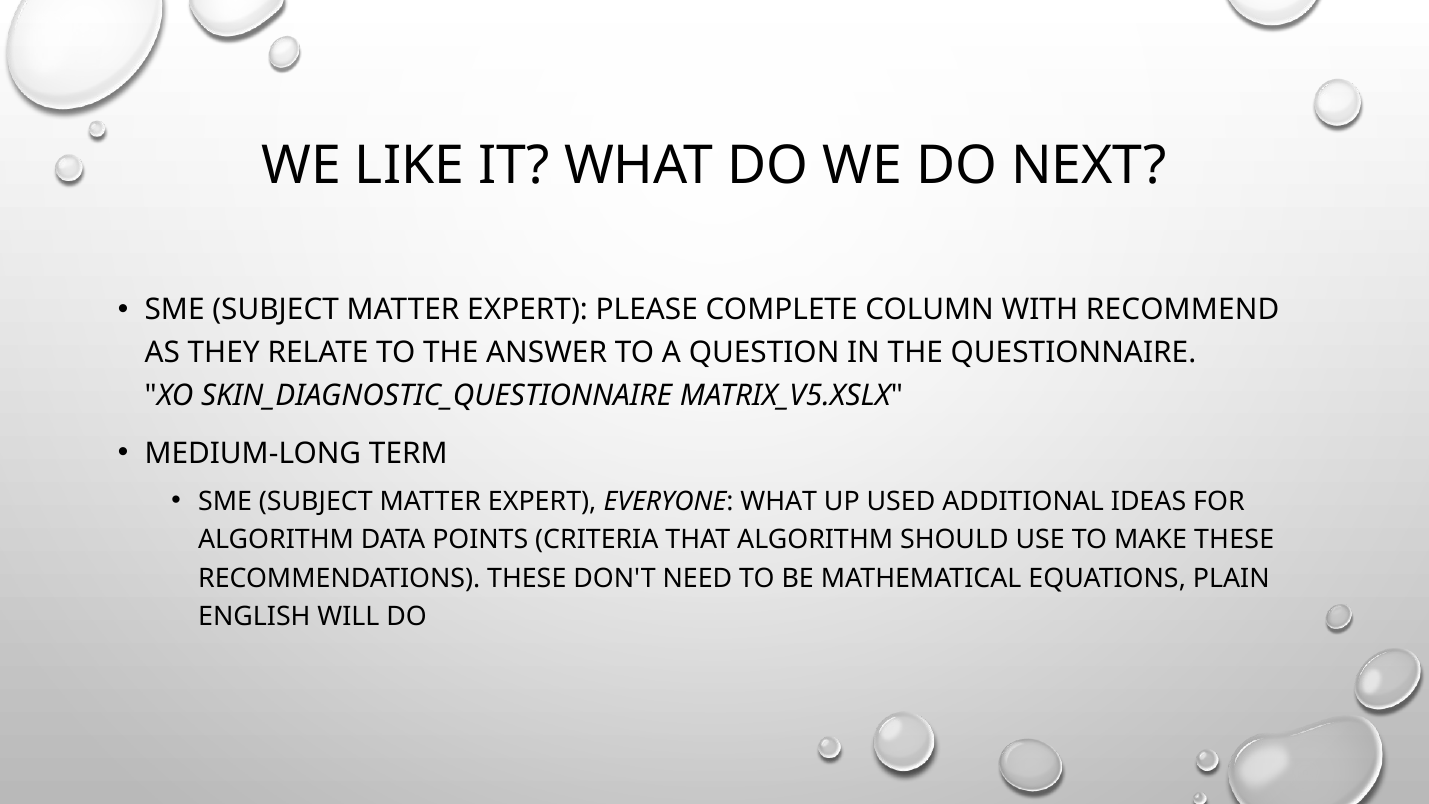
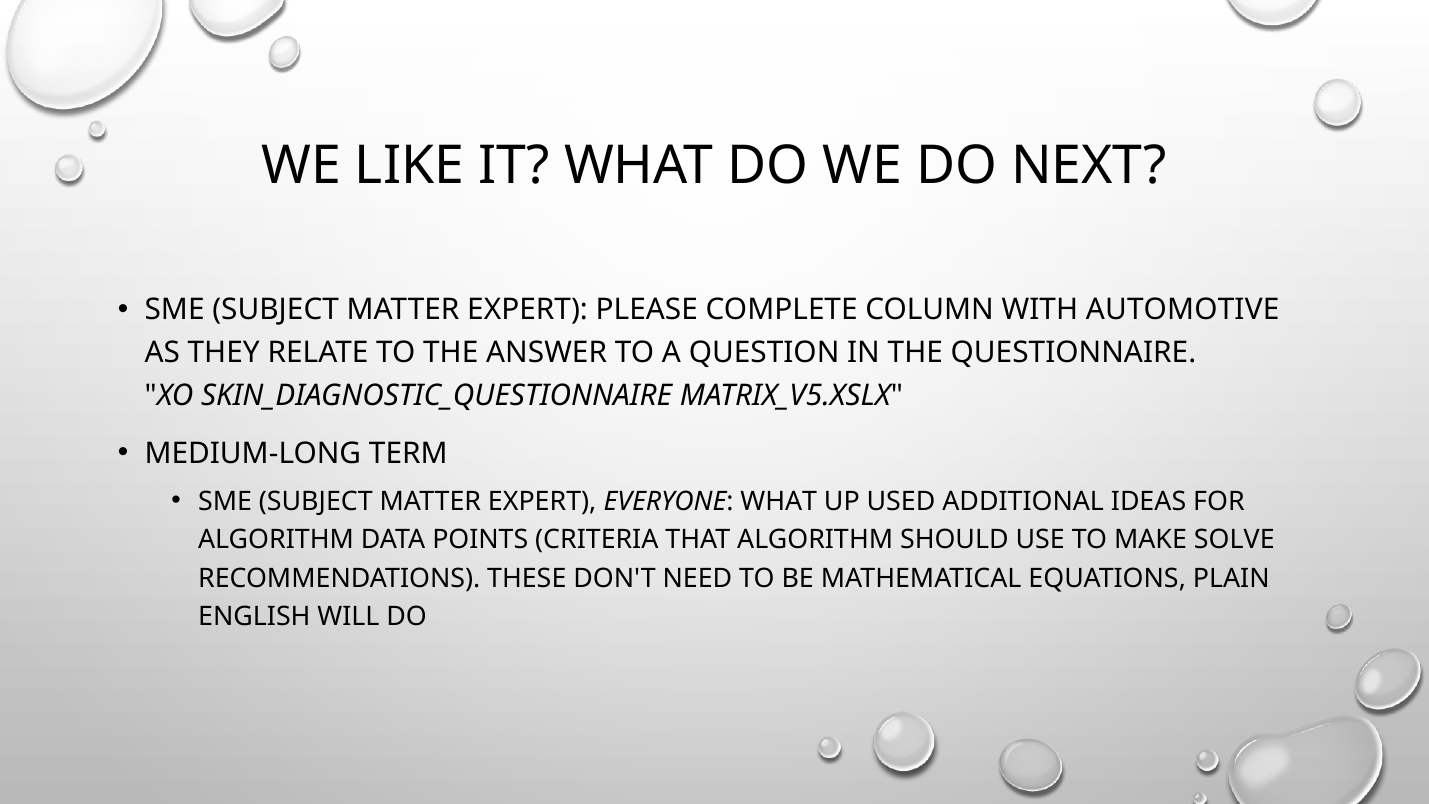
RECOMMEND: RECOMMEND -> AUTOMOTIVE (1183, 310)
MAKE THESE: THESE -> SOLVE (1234, 540)
